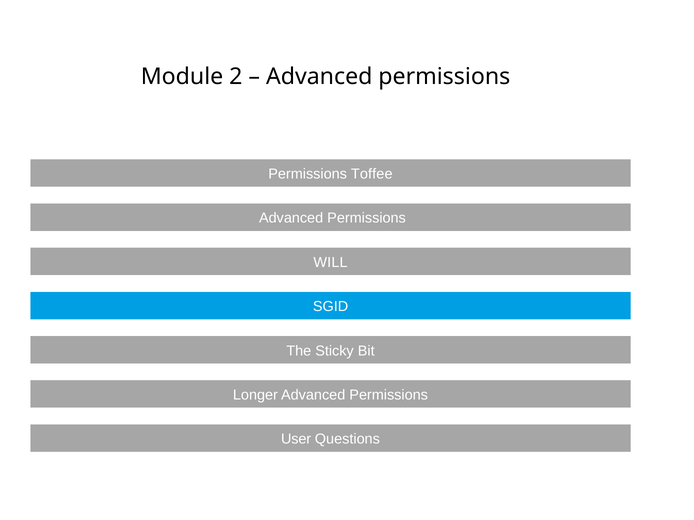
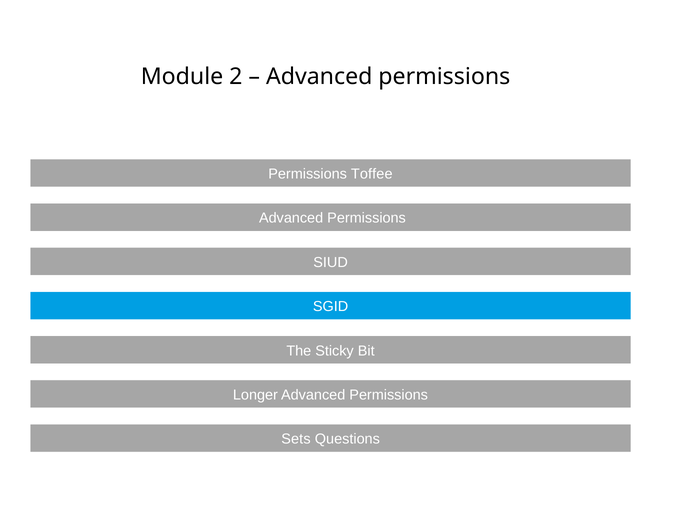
WILL: WILL -> SIUD (331, 263)
User: User -> Sets (296, 439)
